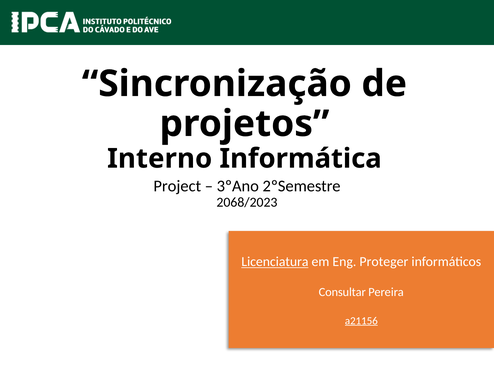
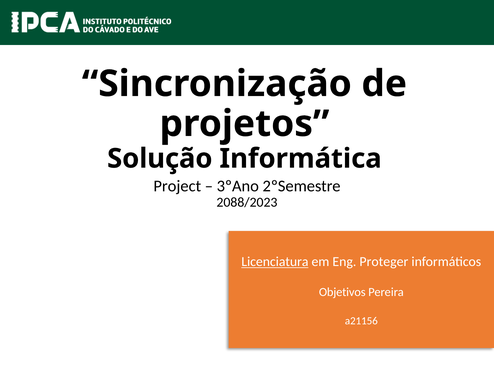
Interno: Interno -> Solução (160, 159)
2068/2023: 2068/2023 -> 2088/2023 (247, 203)
Consultar: Consultar -> Objetivos (342, 292)
a21156 underline: present -> none (361, 321)
